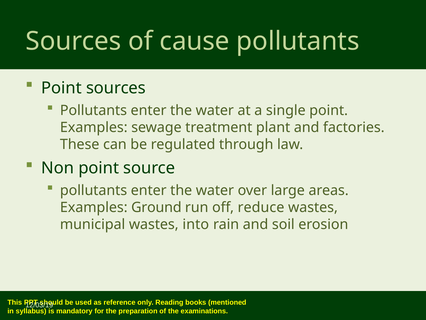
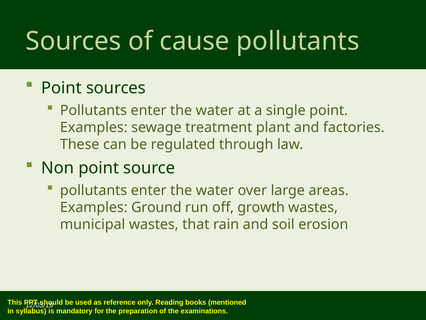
reduce: reduce -> growth (261, 207)
into: into -> that (196, 224)
